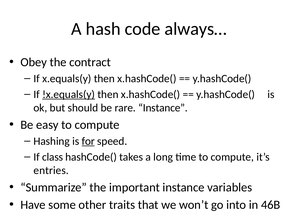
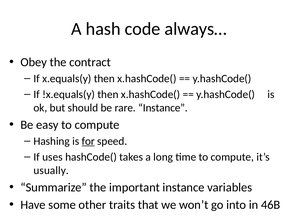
!x.equals(y underline: present -> none (69, 94)
class: class -> uses (52, 157)
entries: entries -> usually (51, 170)
